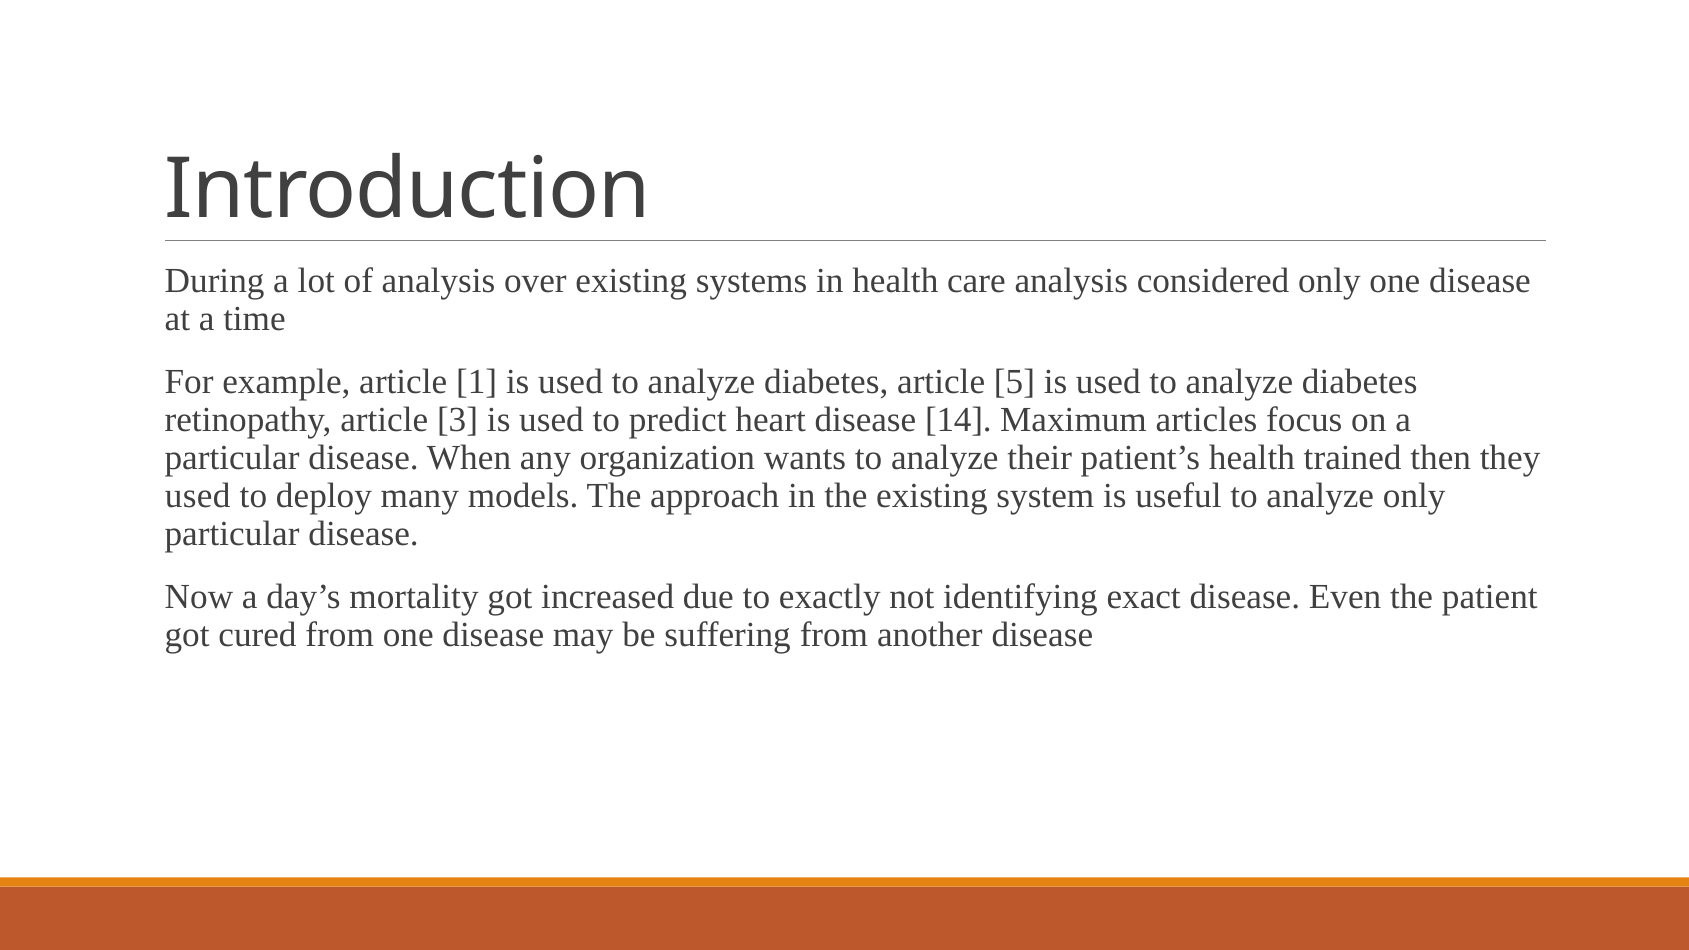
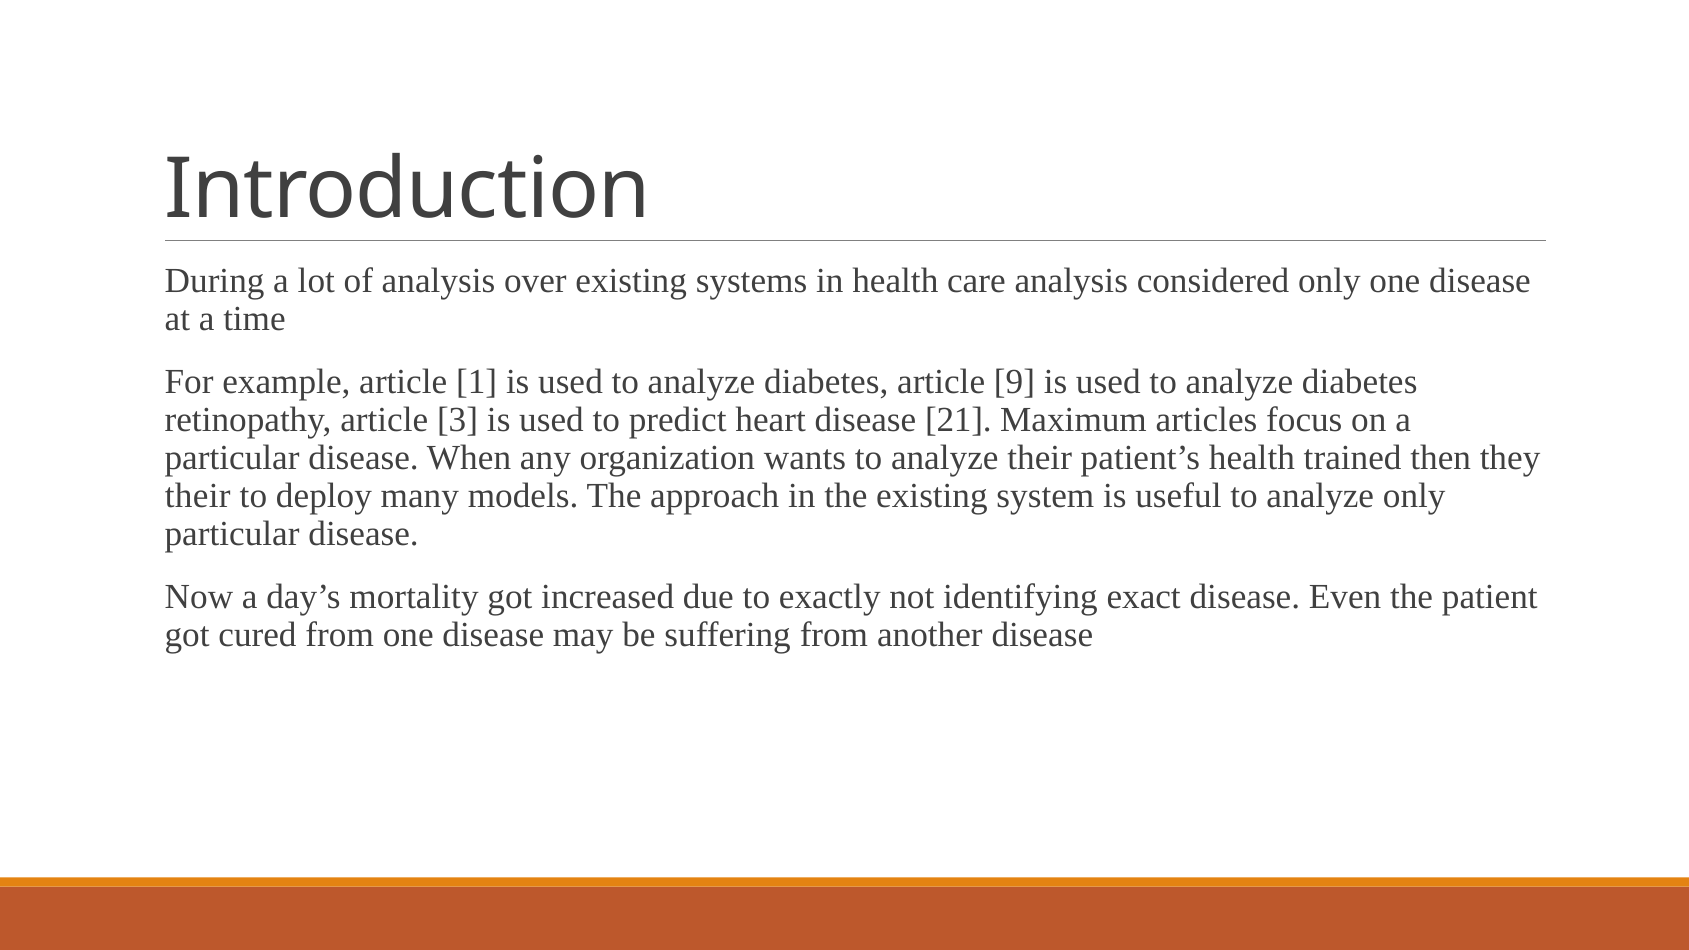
5: 5 -> 9 (1014, 382)
14: 14 -> 21 (958, 420)
used: used -> their (198, 496)
